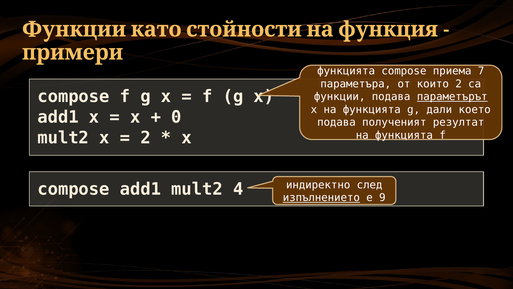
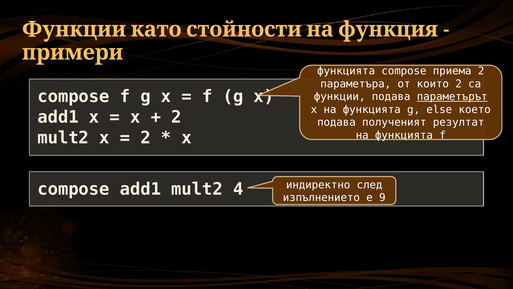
приема 7: 7 -> 2 (481, 71)
дали: дали -> else (439, 109)
0: 0 -> 2 (176, 117)
изпълнението underline: present -> none (321, 197)
